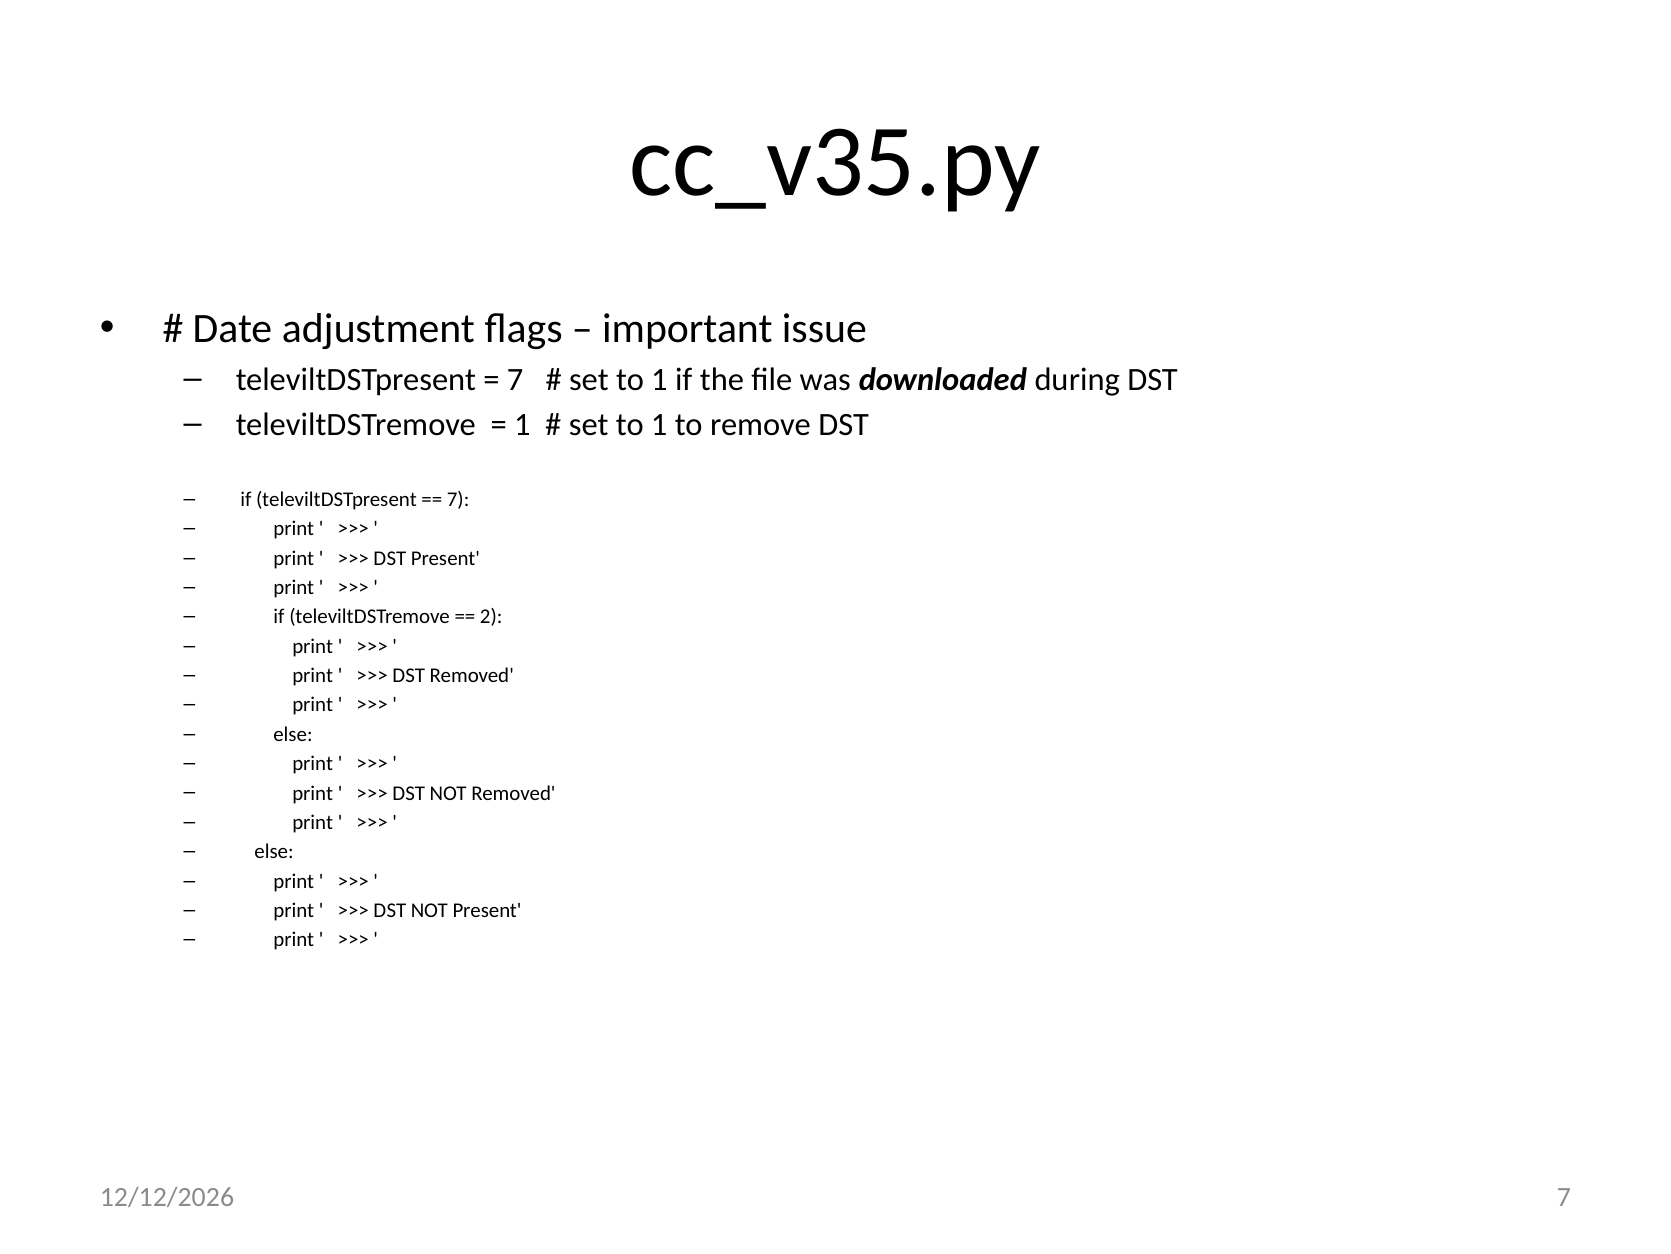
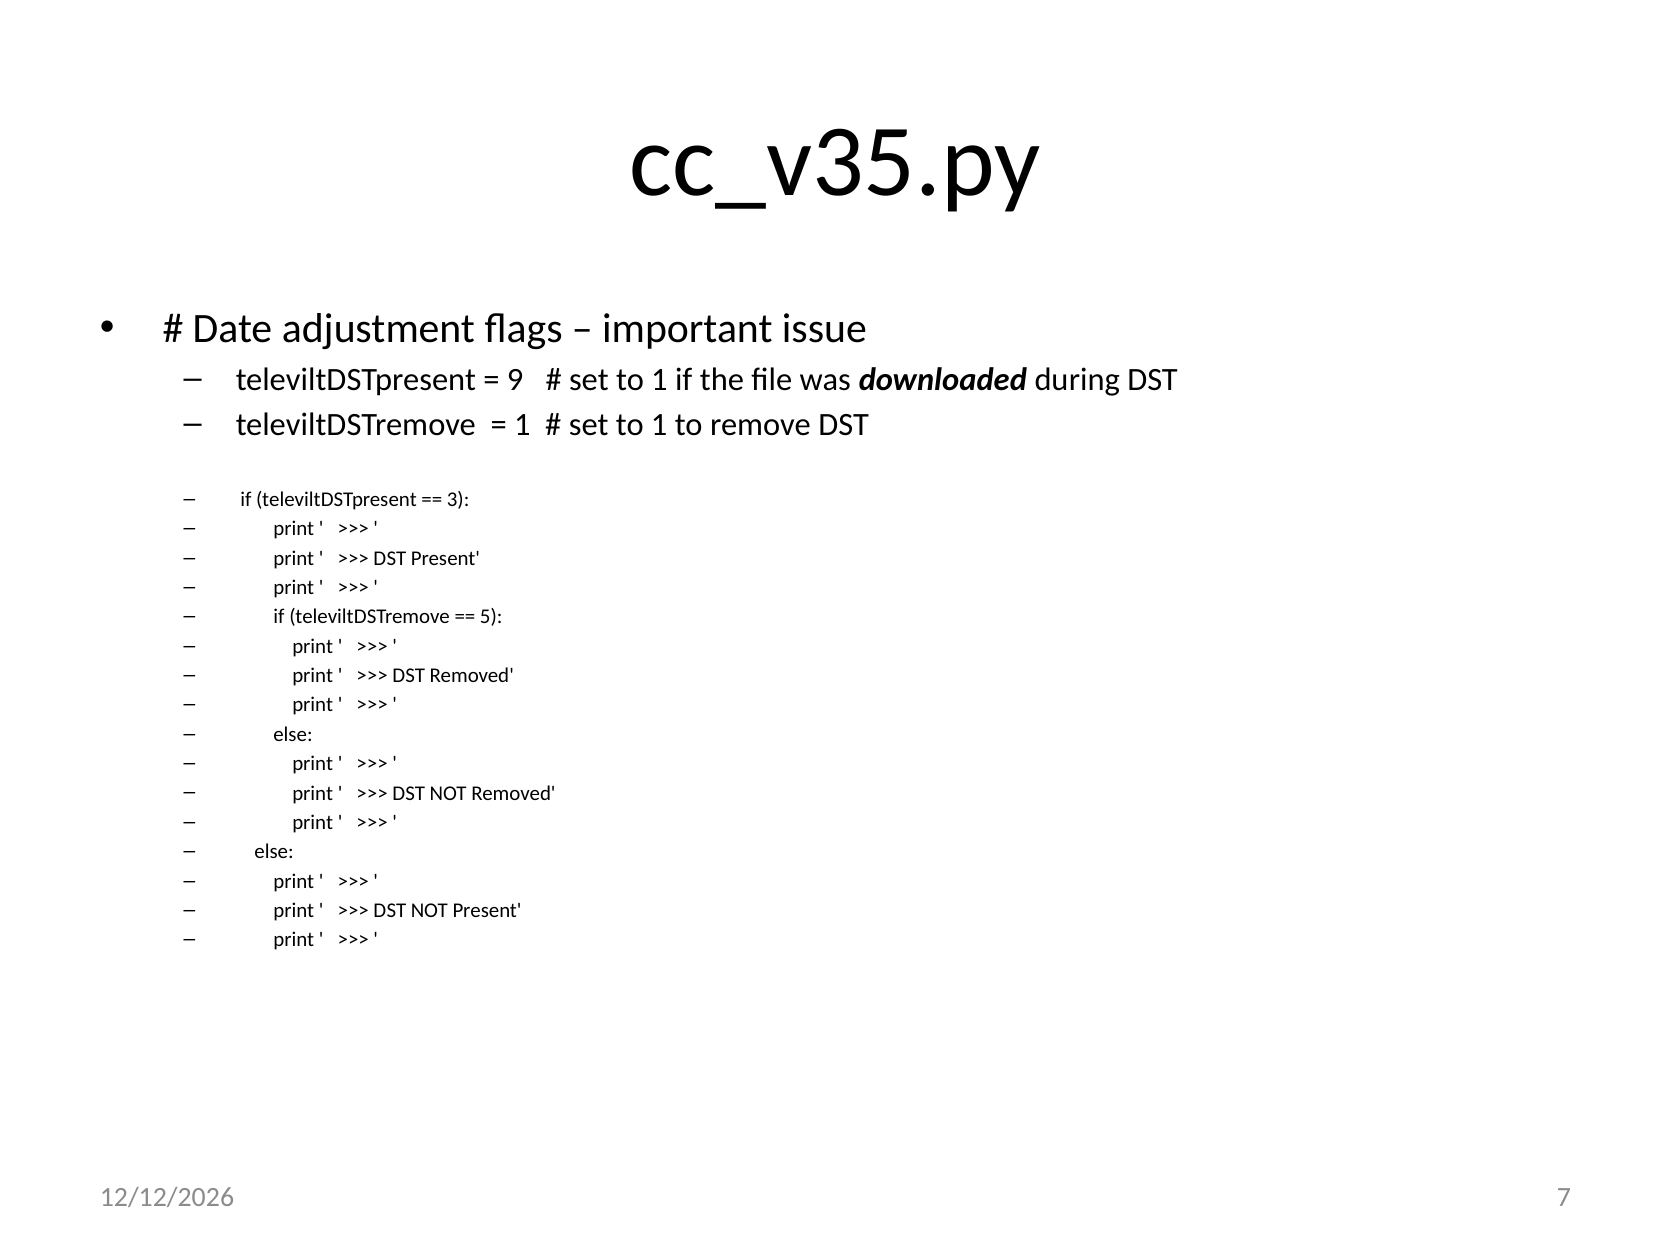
7: 7 -> 9 (515, 379)
7: 7 -> 3 (458, 499)
2: 2 -> 5 (491, 617)
